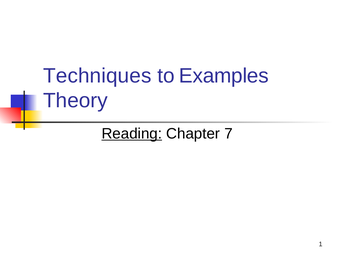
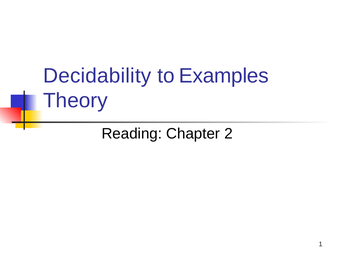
Techniques: Techniques -> Decidability (97, 76)
Reading underline: present -> none (132, 134)
7: 7 -> 2 (228, 134)
